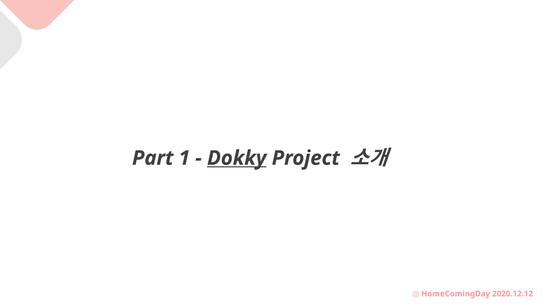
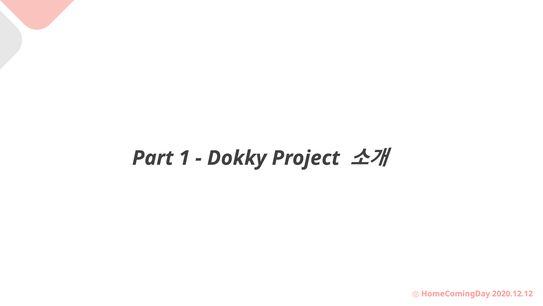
Dokky underline: present -> none (237, 158)
